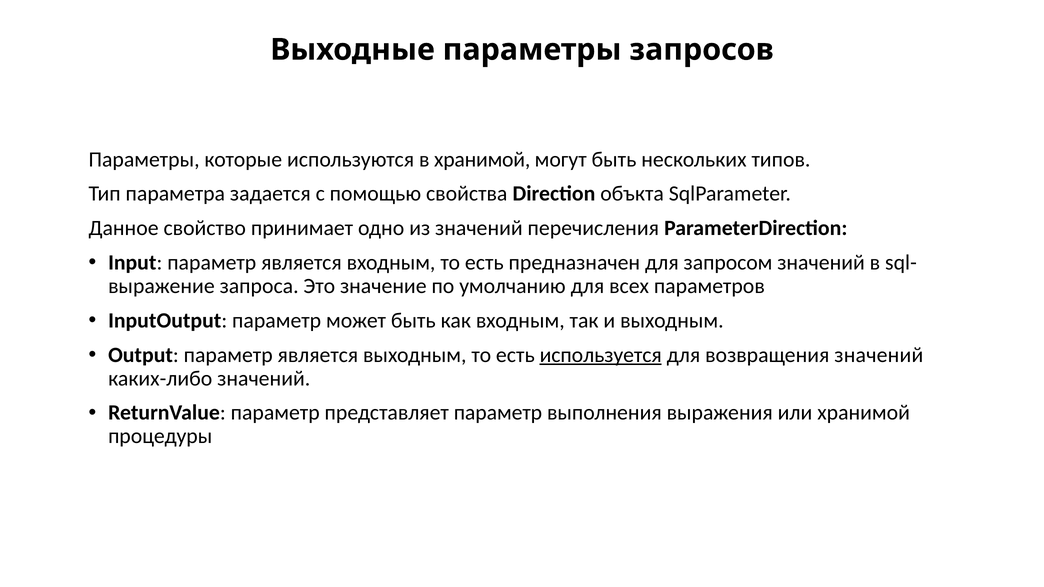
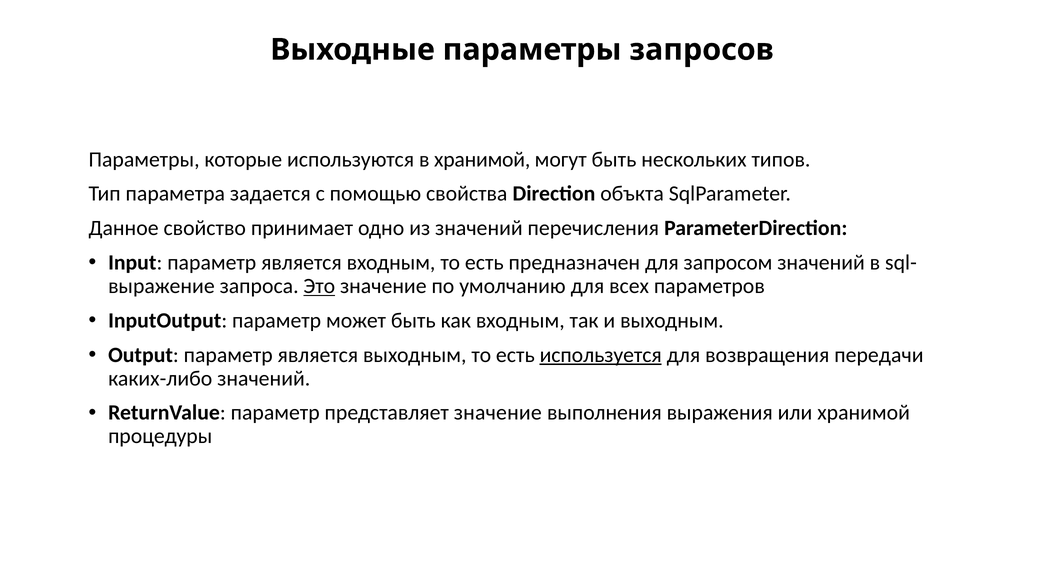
Это underline: none -> present (319, 286)
возвращения значений: значений -> передачи (879, 355)
представляет параметр: параметр -> значение (498, 413)
